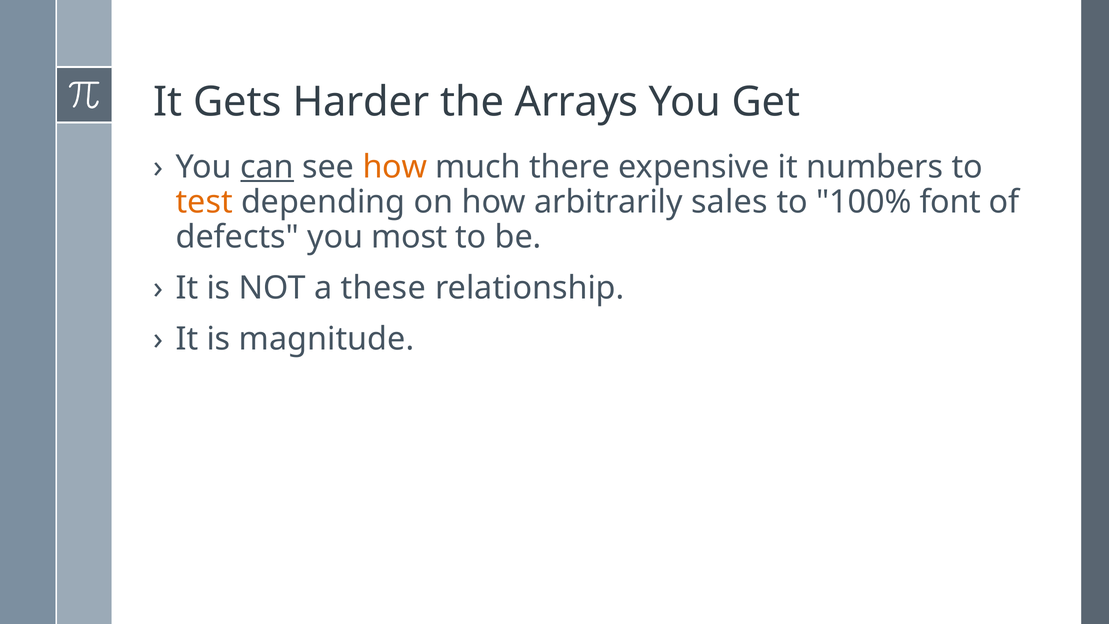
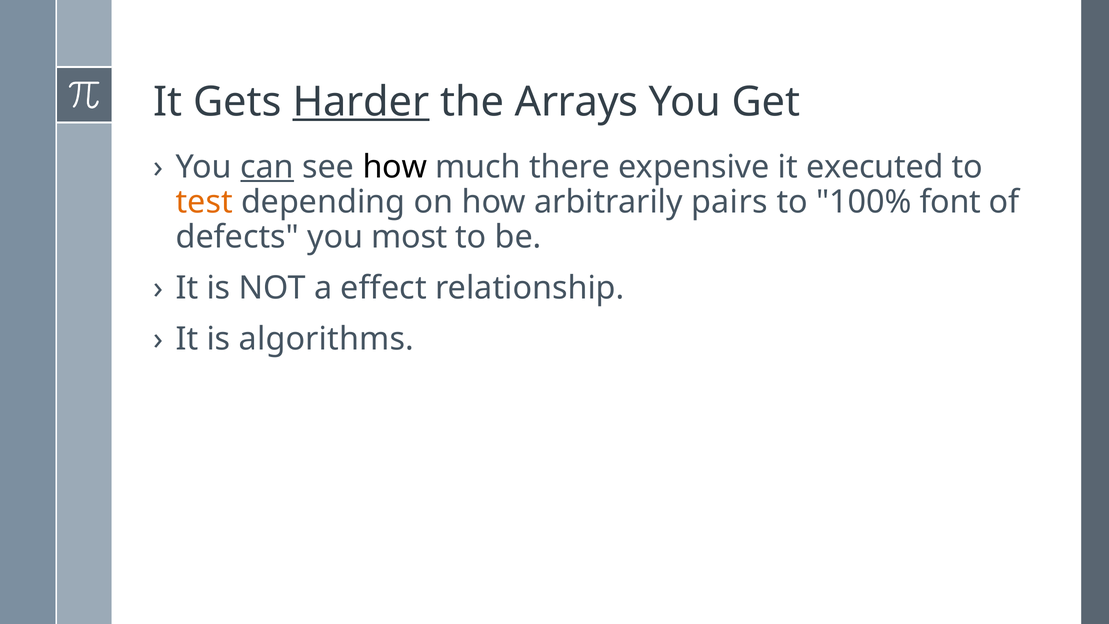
Harder underline: none -> present (361, 102)
how colour: orange -> black (395, 167)
numbers: numbers -> executed (875, 167)
sales: sales -> pairs (730, 202)
these: these -> effect (384, 288)
magnitude: magnitude -> algorithms (326, 339)
